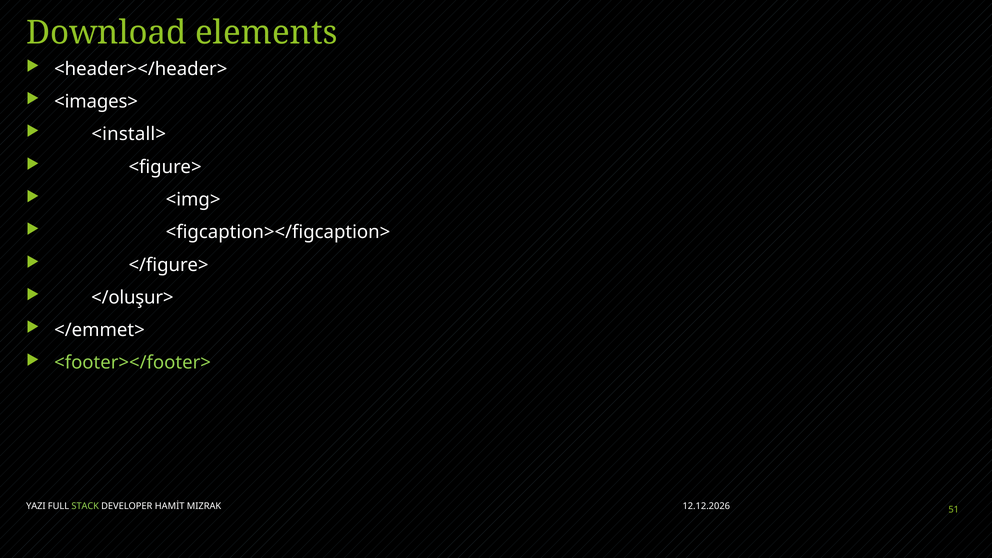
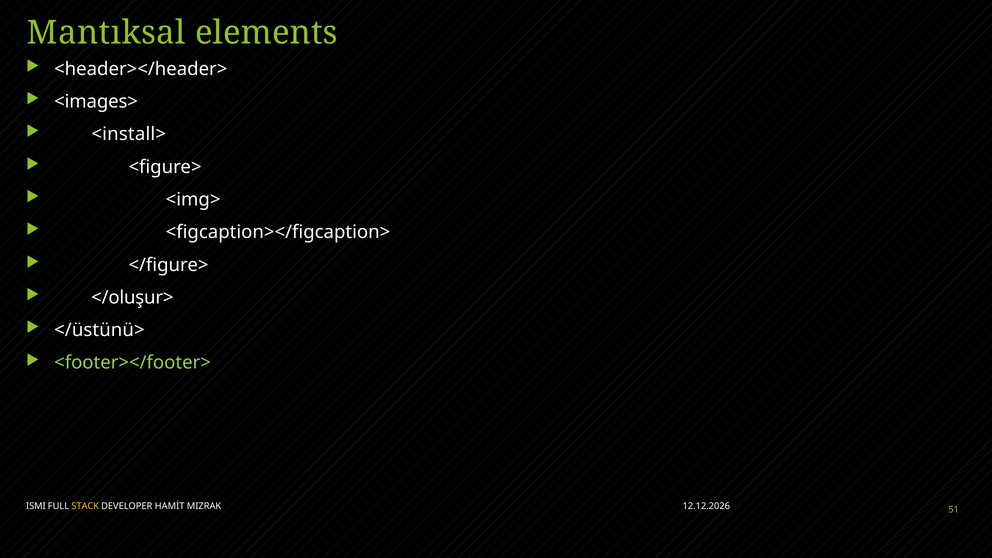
Download: Download -> Mantıksal (106, 33)
</emmet>: </emmet> -> </üstünü> (99, 330)
YAZI: YAZI -> ISMI (36, 506)
STACK colour: light green -> yellow (85, 506)
